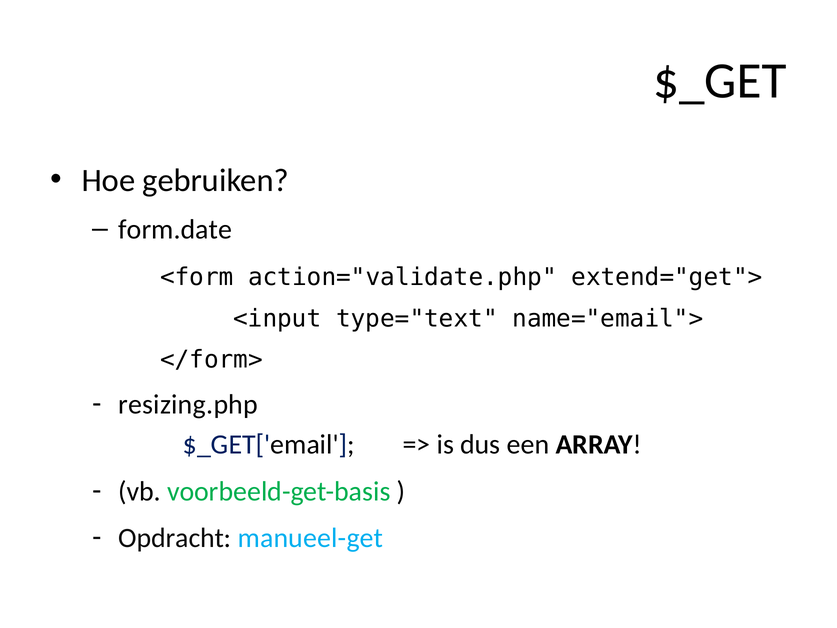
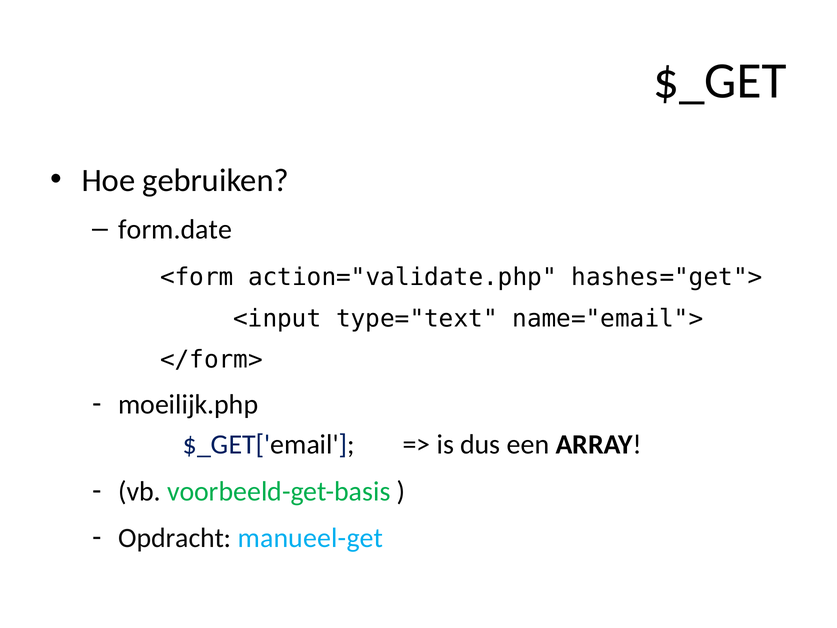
extend="get">: extend="get"> -> hashes="get"> (667, 277)
resizing.php: resizing.php -> moeilijk.php (188, 404)
